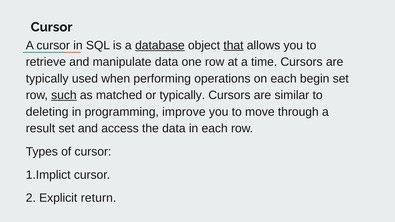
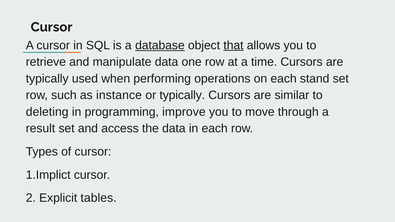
begin: begin -> stand (315, 79)
such underline: present -> none (64, 95)
matched: matched -> instance (119, 95)
return: return -> tables (99, 198)
